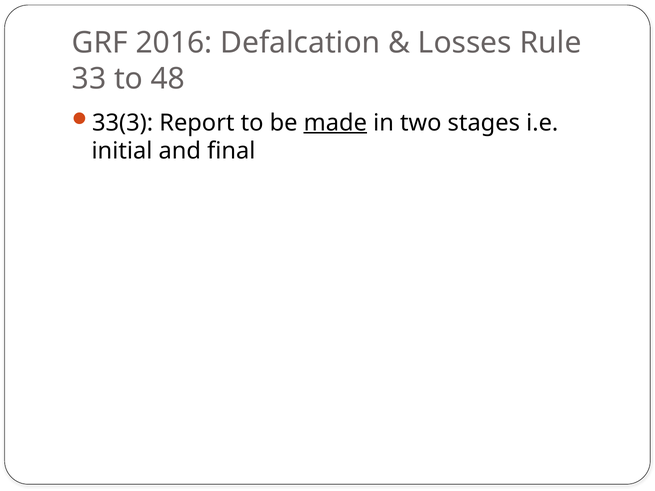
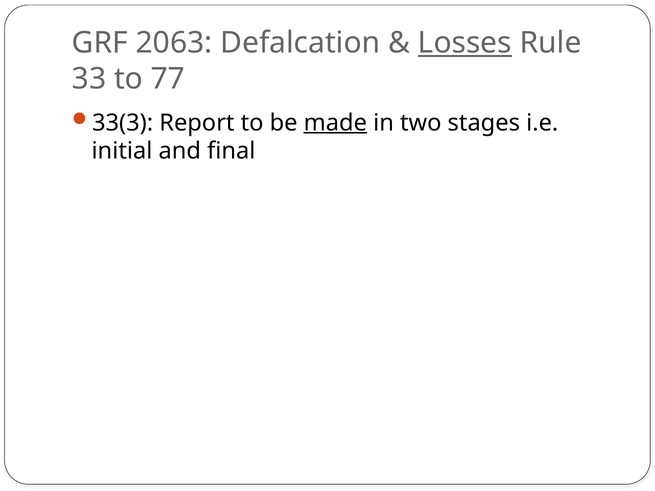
2016: 2016 -> 2063 (174, 43)
Losses underline: none -> present (465, 43)
48: 48 -> 77 (168, 79)
